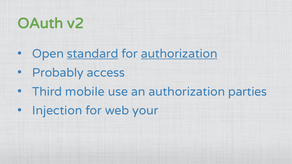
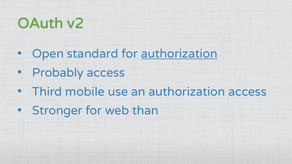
standard underline: present -> none (93, 54)
authorization parties: parties -> access (247, 92)
Injection: Injection -> Stronger (57, 111)
your: your -> than (145, 111)
